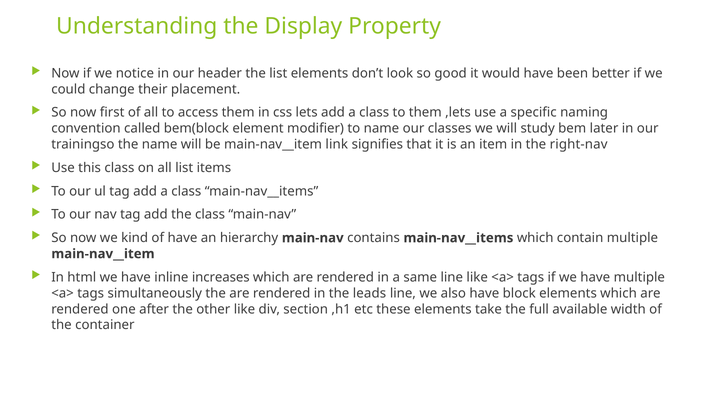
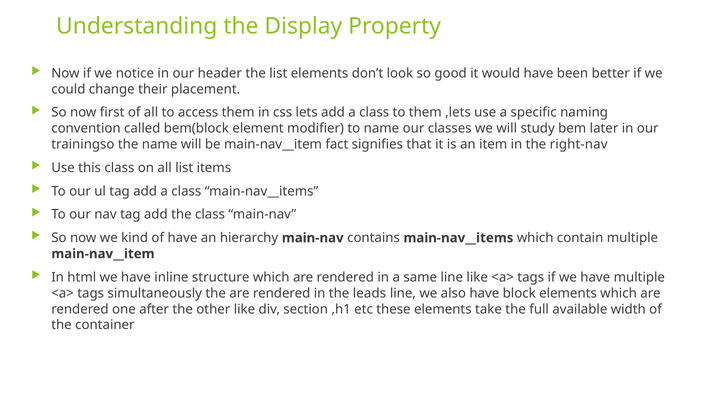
link: link -> fact (337, 144)
increases: increases -> structure (221, 277)
